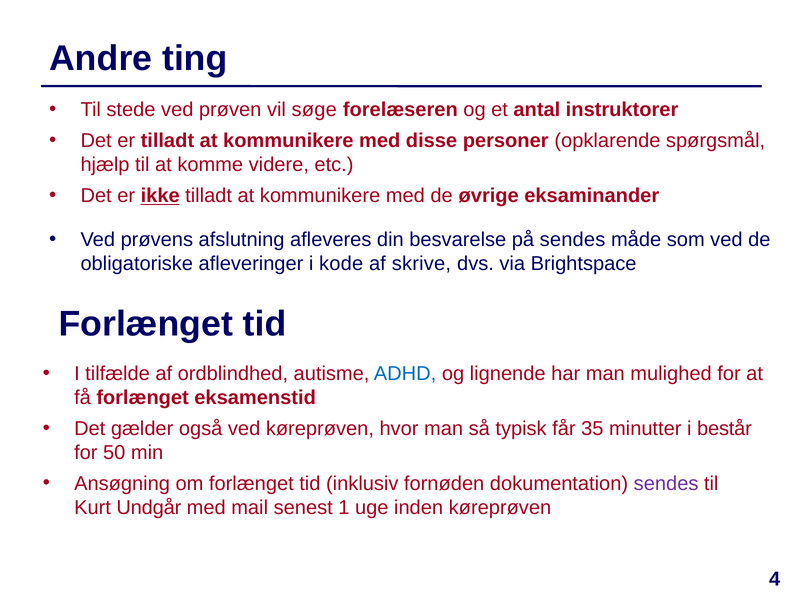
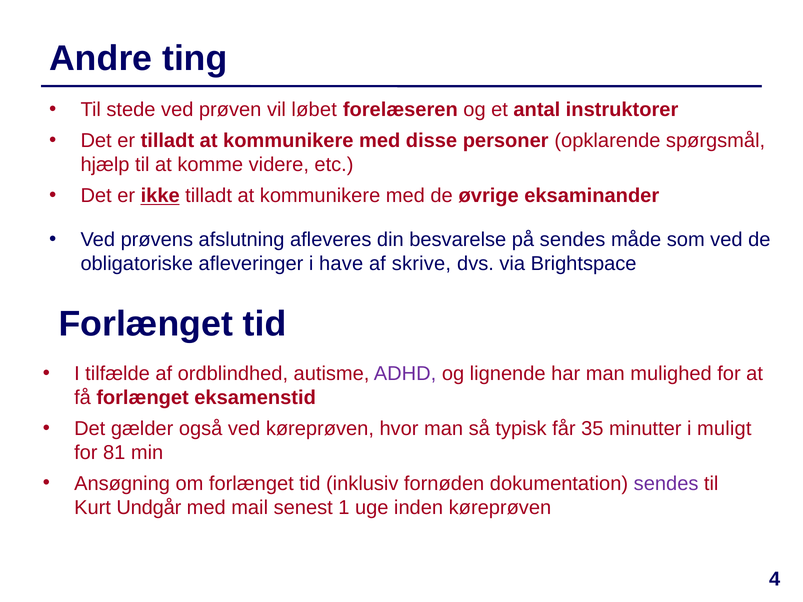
søge: søge -> løbet (314, 110)
kode: kode -> have (341, 264)
ADHD colour: blue -> purple (405, 374)
består: består -> muligt (724, 429)
50: 50 -> 81 (114, 453)
